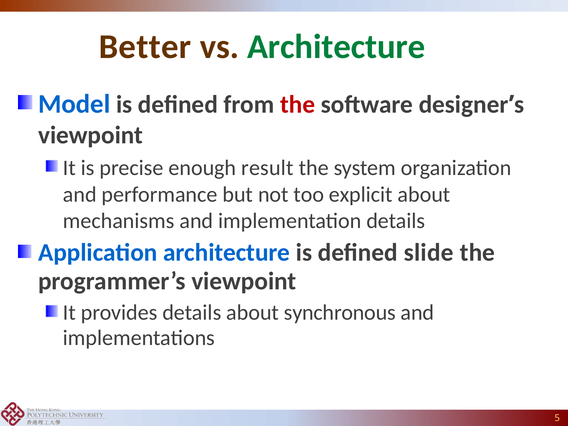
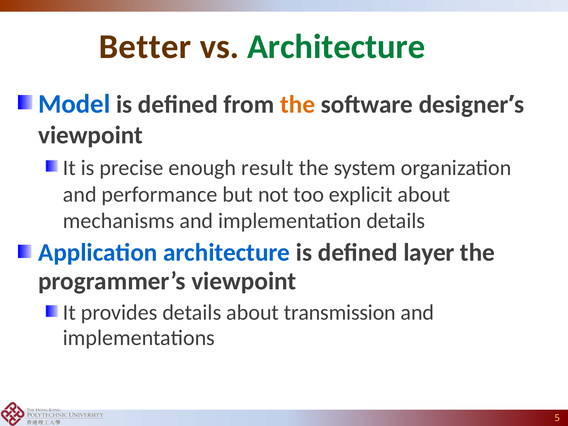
the colour: red -> orange (298, 105)
slide: slide -> layer (429, 252)
synchronous: synchronous -> transmission (340, 313)
